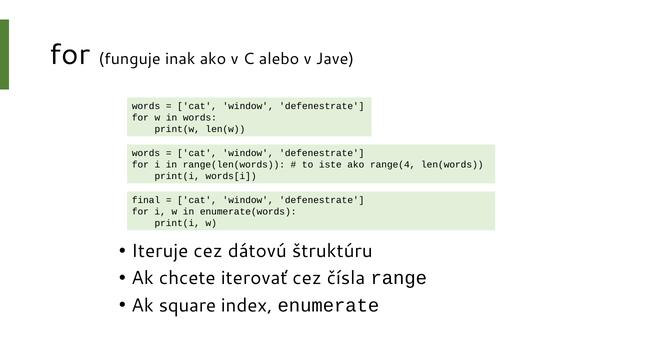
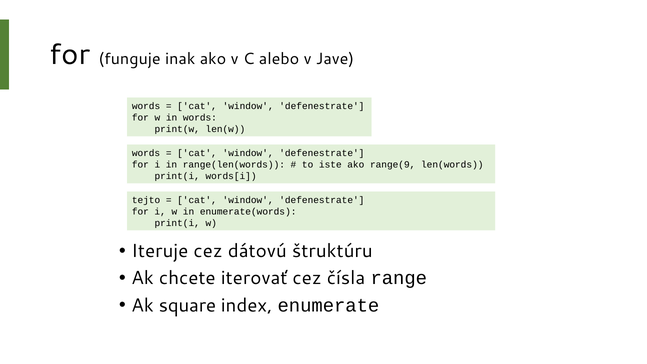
range(4: range(4 -> range(9 (393, 165)
final: final -> tejto (146, 200)
